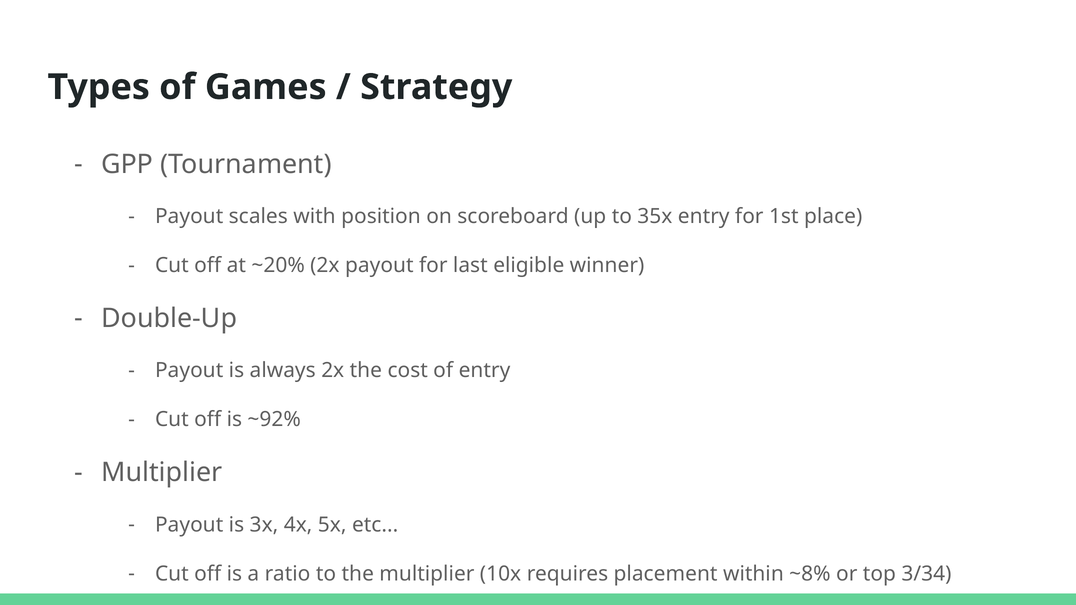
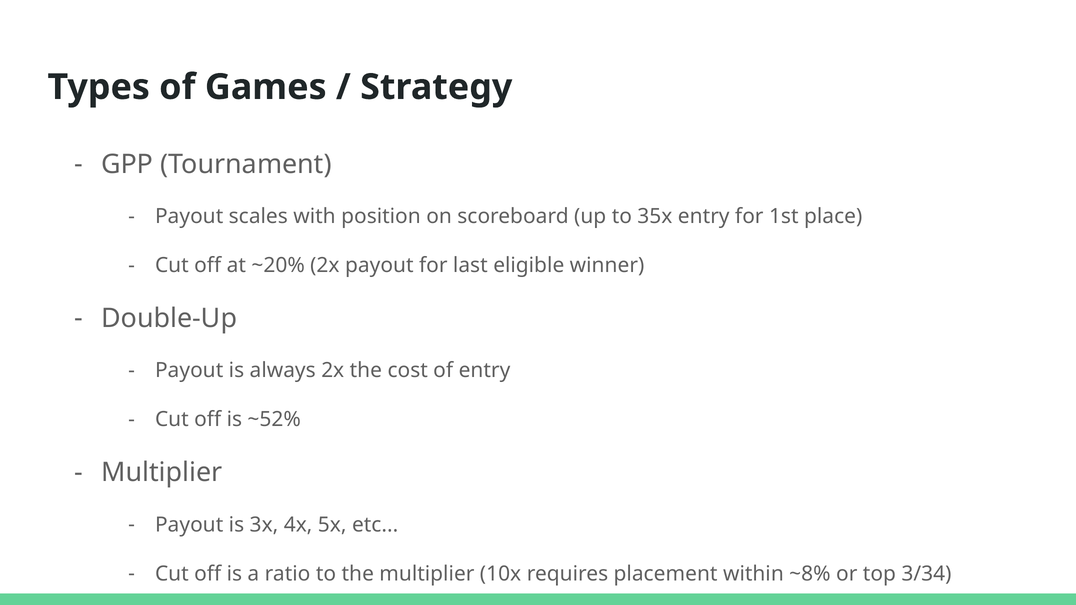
~92%: ~92% -> ~52% (274, 420)
